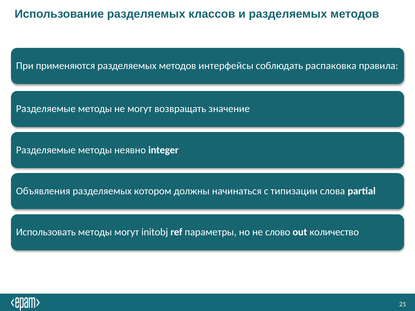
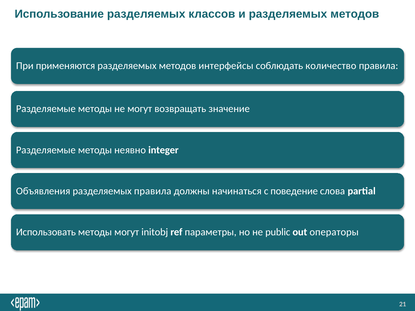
распаковка: распаковка -> количество (331, 66)
разделяемых котором: котором -> правила (153, 191)
типизации: типизации -> поведение (294, 191)
слово: слово -> public (278, 232)
количество: количество -> операторы (334, 232)
